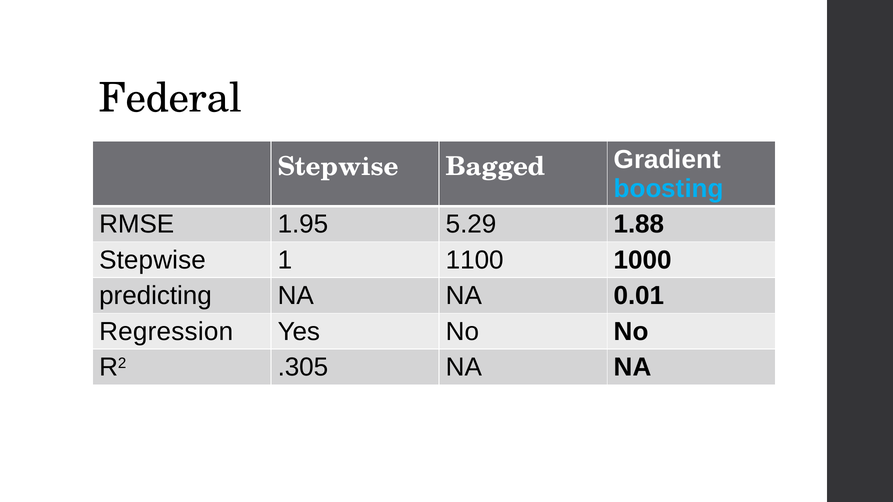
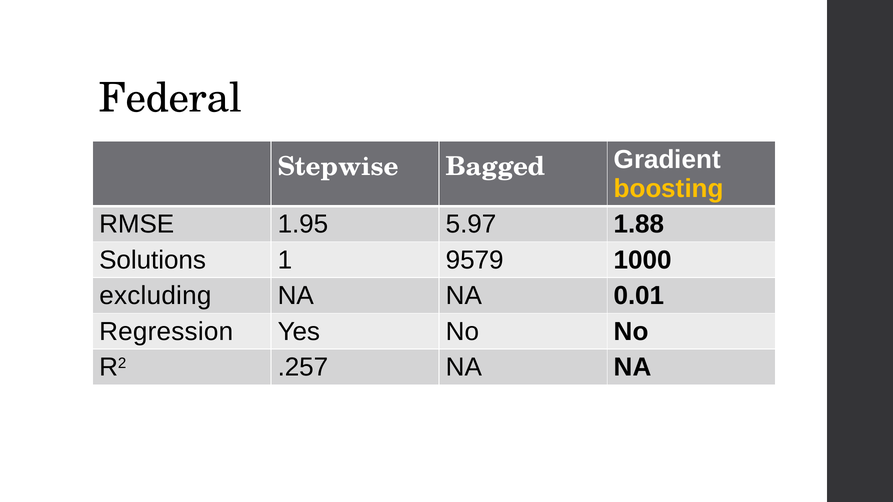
boosting colour: light blue -> yellow (669, 189)
5.29: 5.29 -> 5.97 (471, 224)
Stepwise: Stepwise -> Solutions (153, 260)
1100: 1100 -> 9579 (475, 260)
predicting: predicting -> excluding (155, 296)
.305: .305 -> .257 (303, 367)
